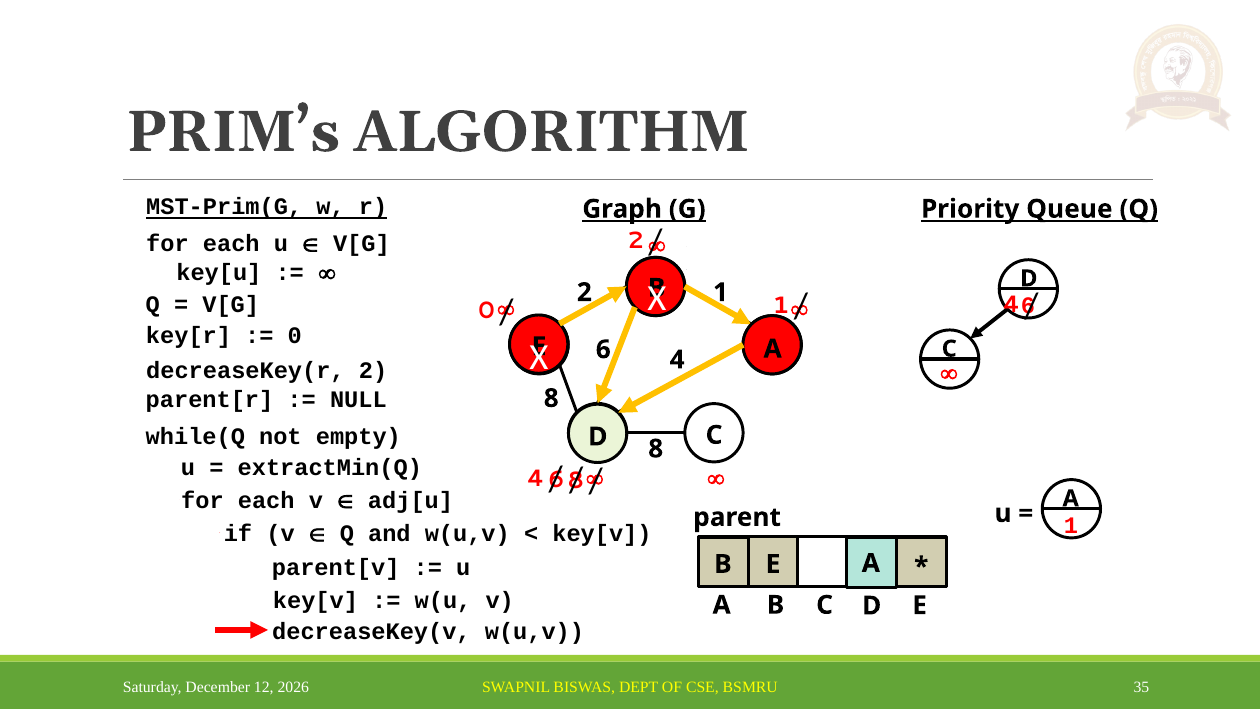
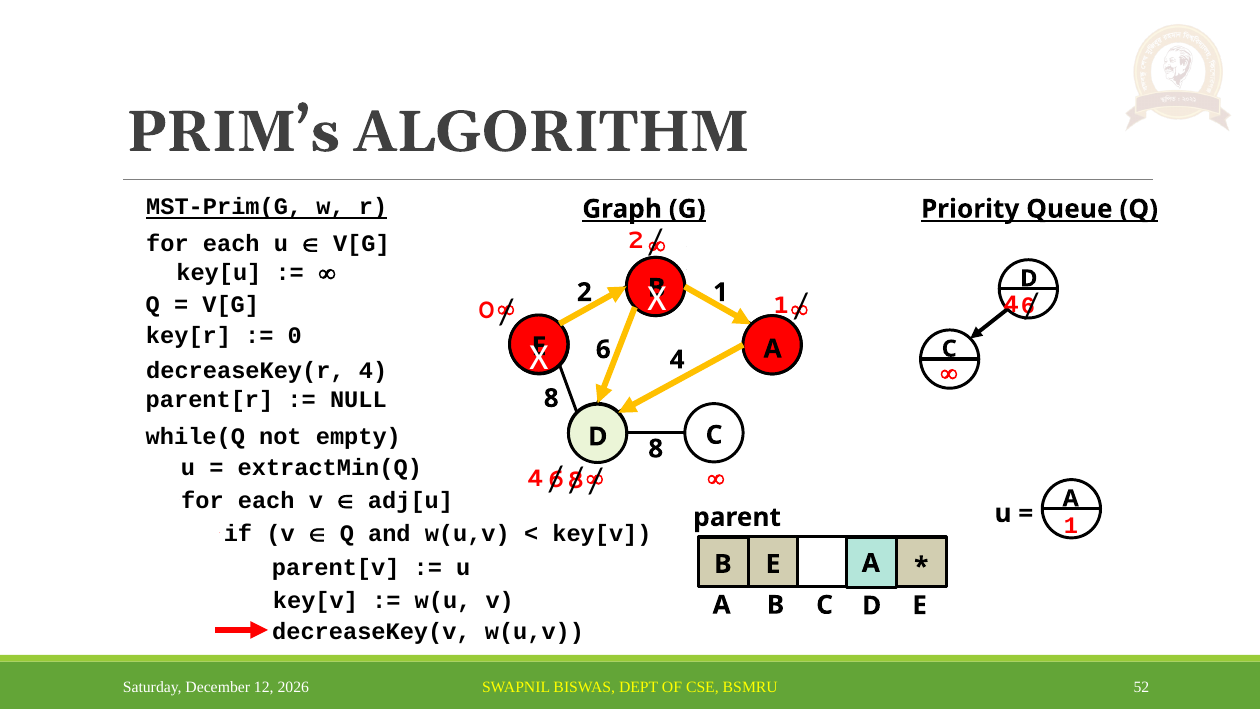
decreaseKey(r 2: 2 -> 4 (373, 370)
35: 35 -> 52 (1141, 688)
